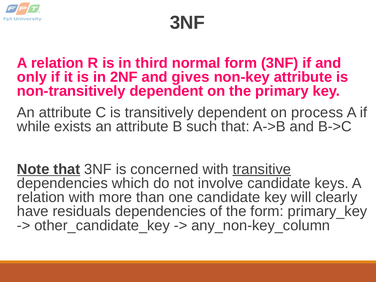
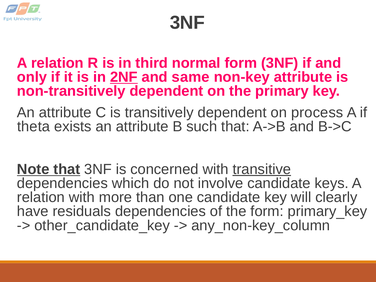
2NF underline: none -> present (124, 77)
gives: gives -> same (191, 77)
while: while -> theta (34, 127)
